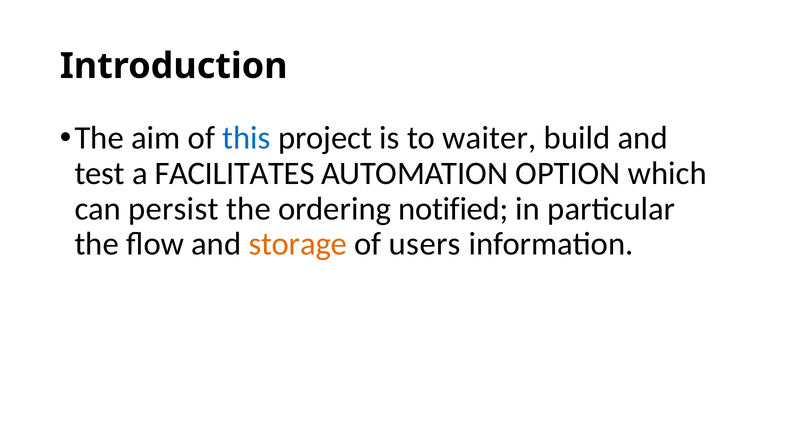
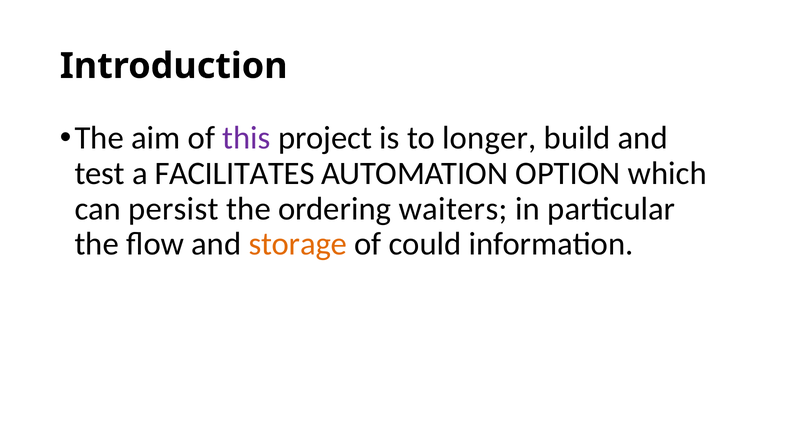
this colour: blue -> purple (247, 138)
waiter: waiter -> longer (489, 138)
notified: notified -> waiters (453, 209)
users: users -> could (425, 244)
